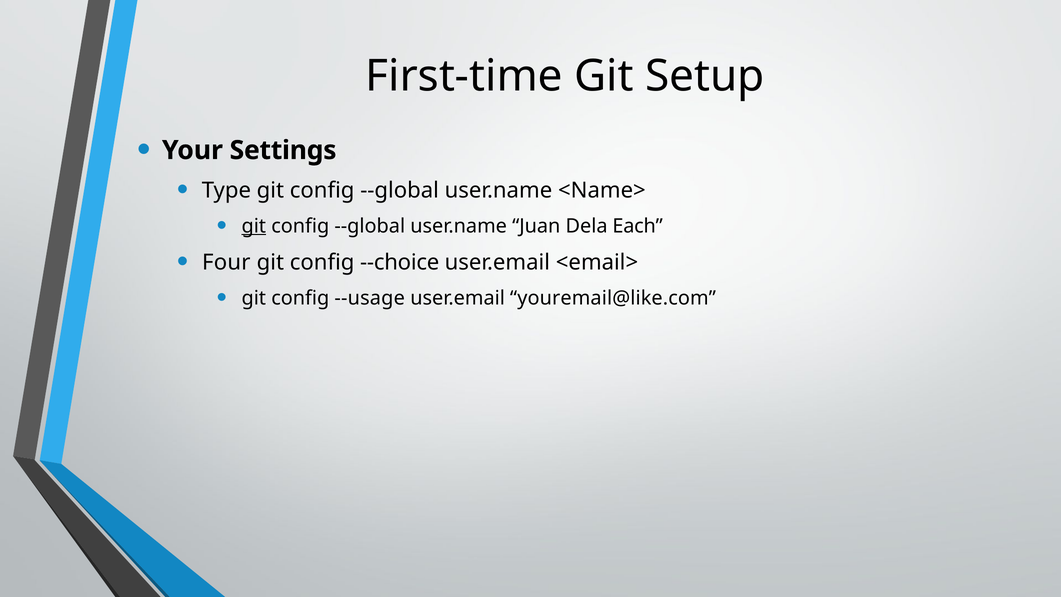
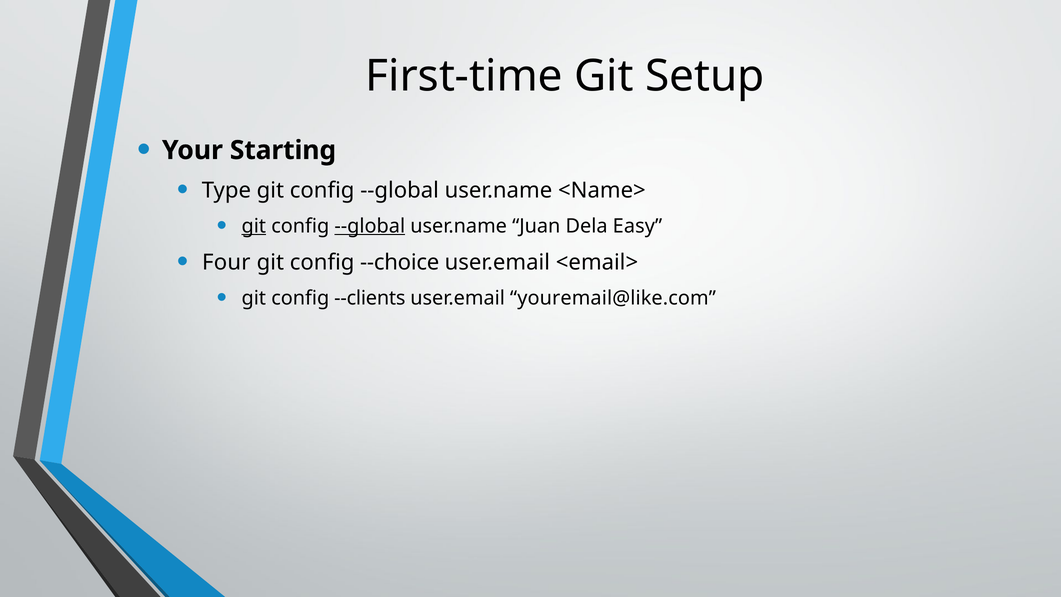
Settings: Settings -> Starting (283, 150)
--global underline: none -> present (370, 226)
Each: Each -> Easy (637, 226)
--usage: --usage -> --clients (370, 298)
